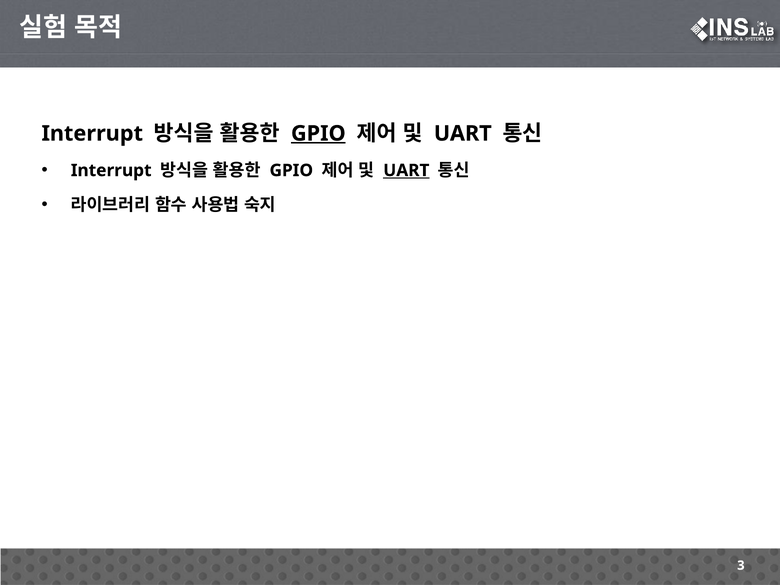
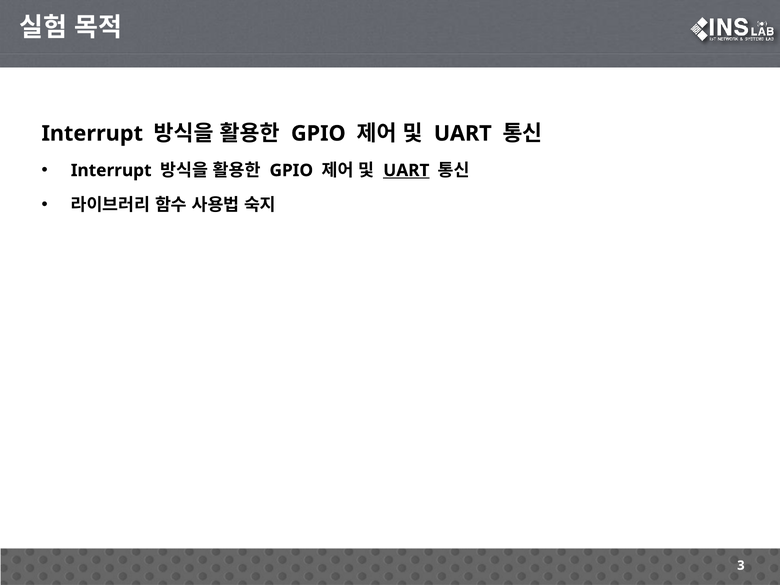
GPIO underline: present -> none (318, 133)
